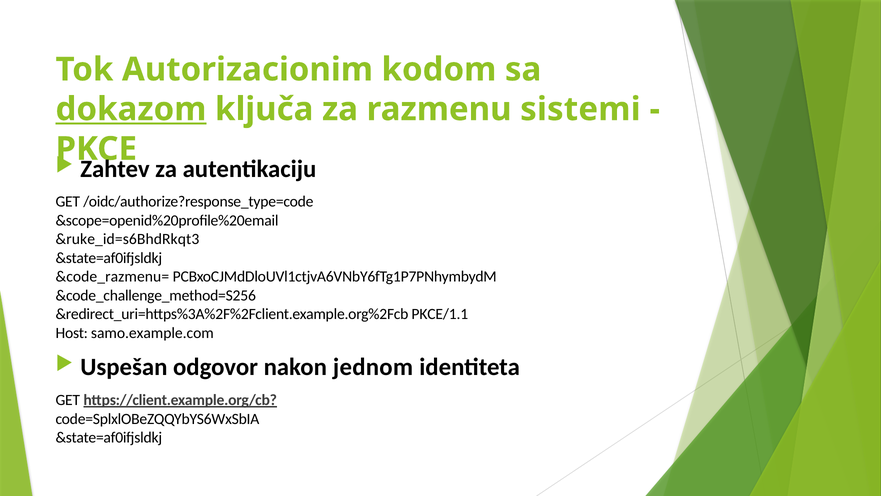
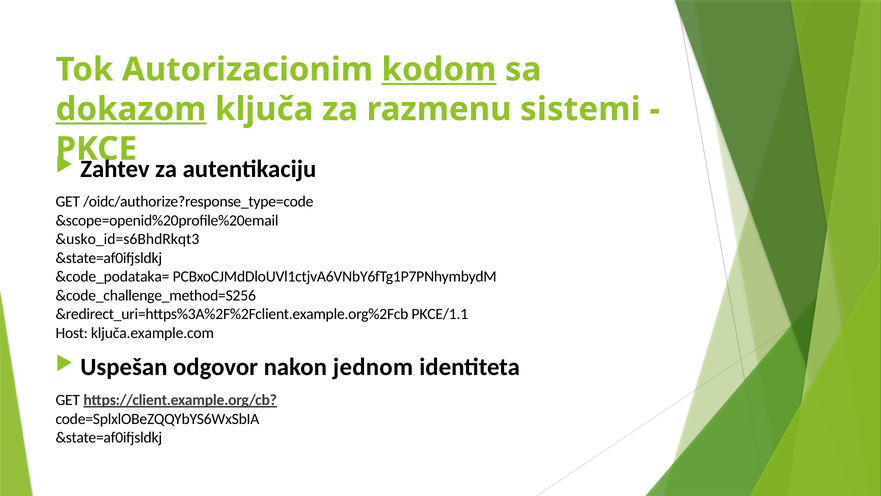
kodom underline: none -> present (439, 69)
&ruke_id=s6BhdRkqt3: &ruke_id=s6BhdRkqt3 -> &usko_id=s6BhdRkqt3 (127, 239)
&code_razmenu=: &code_razmenu= -> &code_podataka= (112, 276)
samo.example.com: samo.example.com -> ključa.example.com (152, 333)
